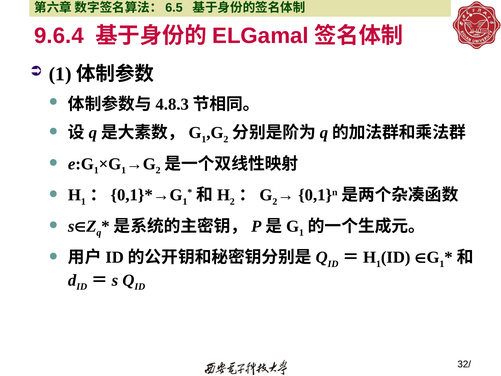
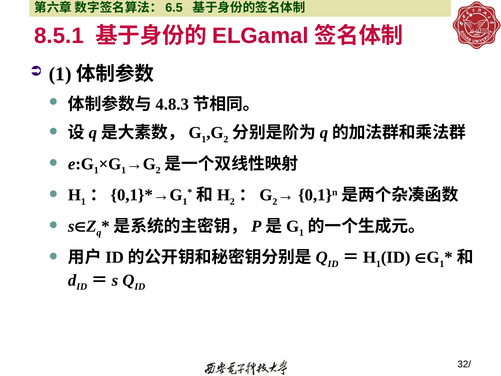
9.6.4: 9.6.4 -> 8.5.1 (59, 36)
